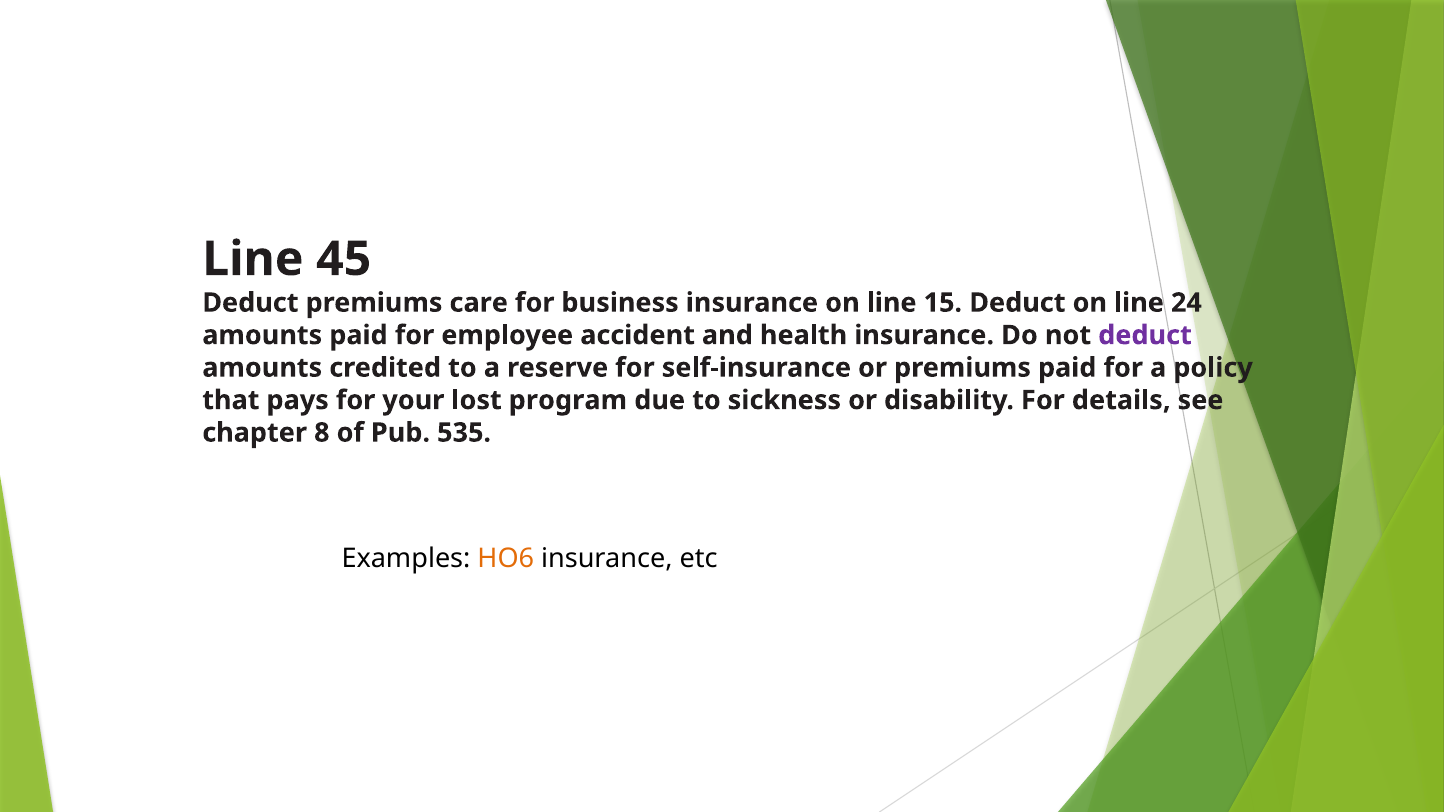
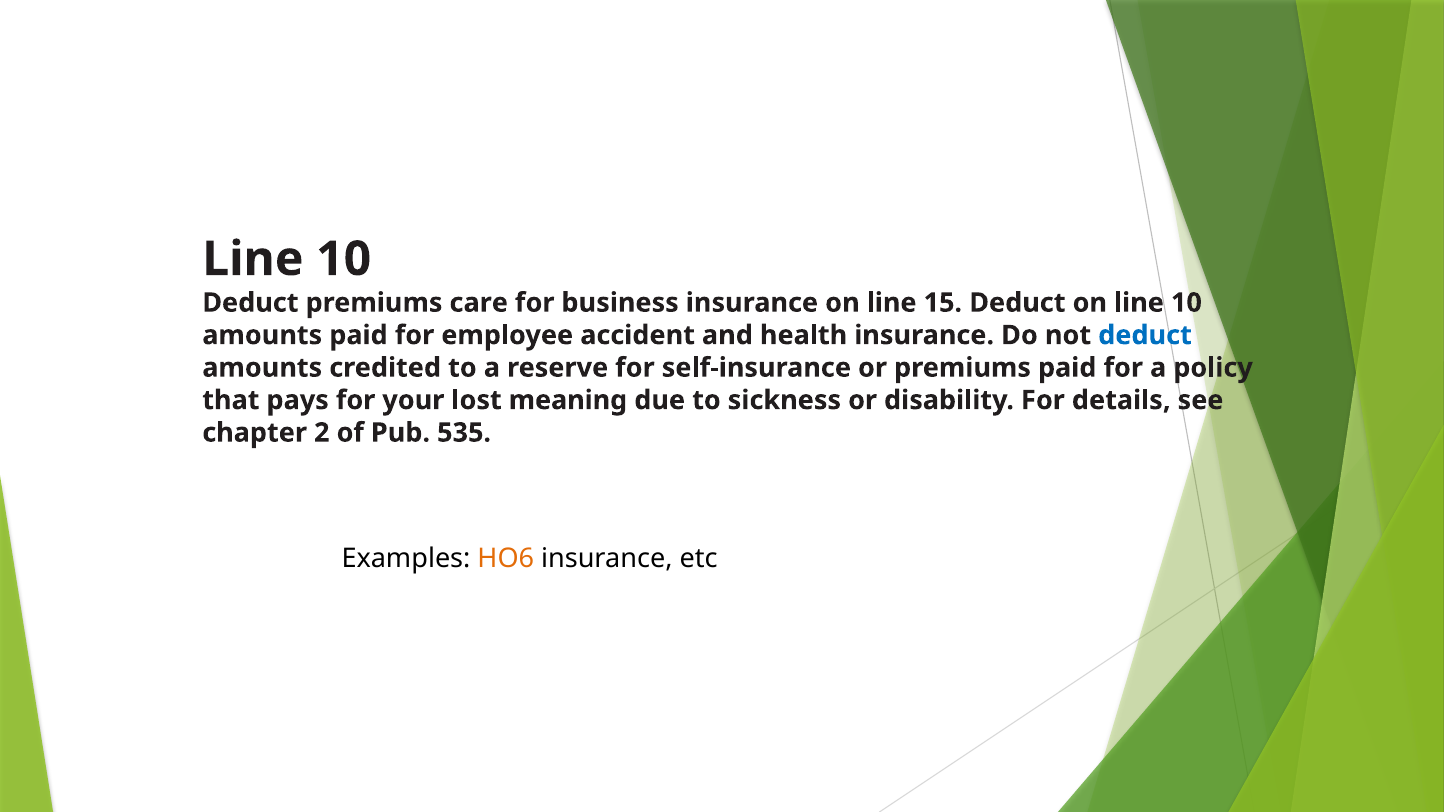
45: 45 -> 10 (344, 259)
on line 24: 24 -> 10 (1186, 303)
deduct colour: purple -> blue (1145, 335)
program: program -> meaning (568, 400)
8: 8 -> 2 (322, 433)
